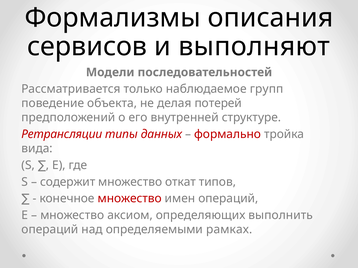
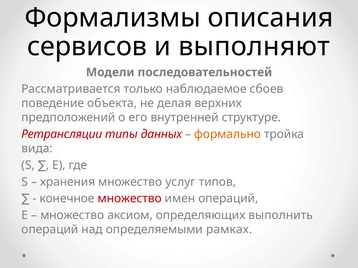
групп: групп -> сбоев (267, 89)
потерей: потерей -> верхних (218, 103)
формально colour: red -> orange (228, 134)
содержит: содержит -> хранения (68, 182)
откат: откат -> услуг (180, 182)
